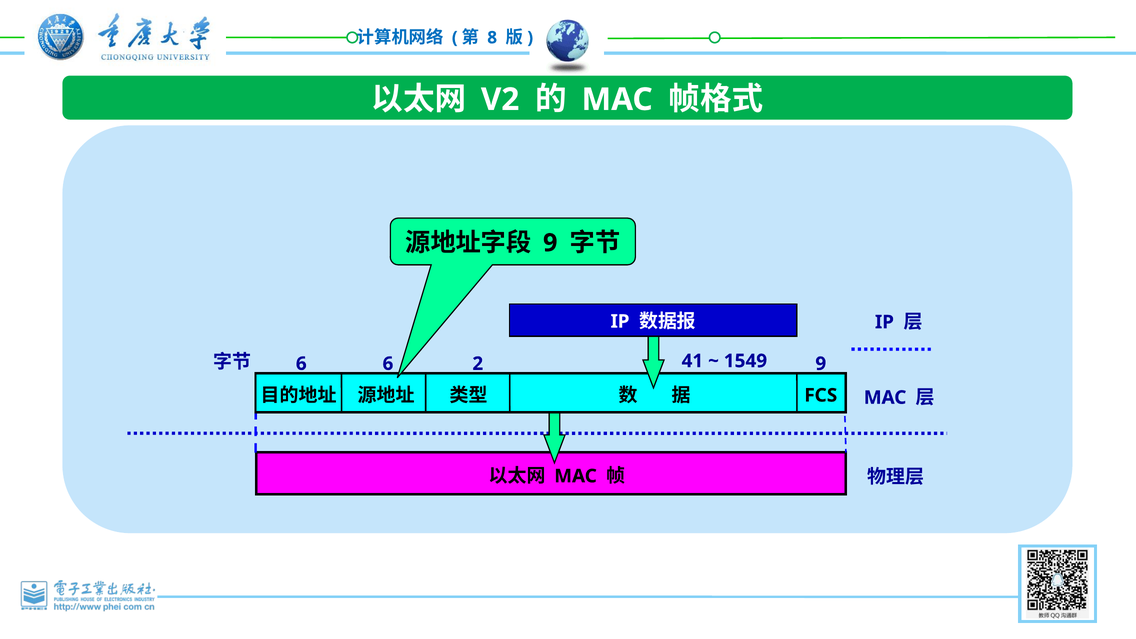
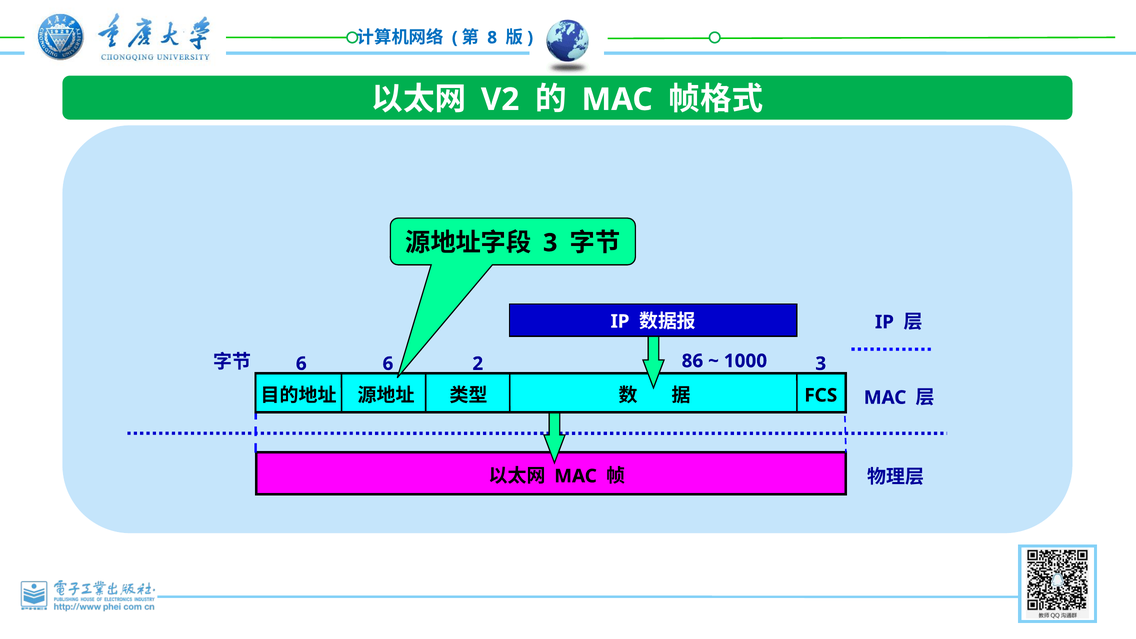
9: 9 -> 3 (550, 243)
41: 41 -> 86 (692, 361)
1549: 1549 -> 1000 (745, 361)
9: 9 -> 3 (821, 364)
